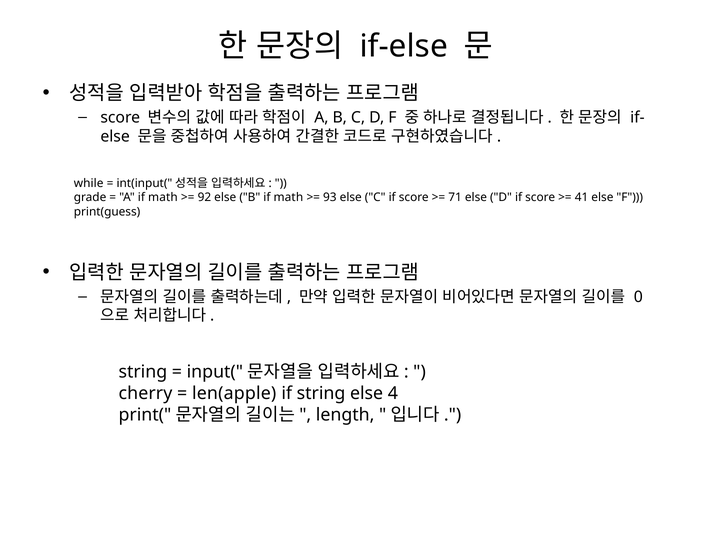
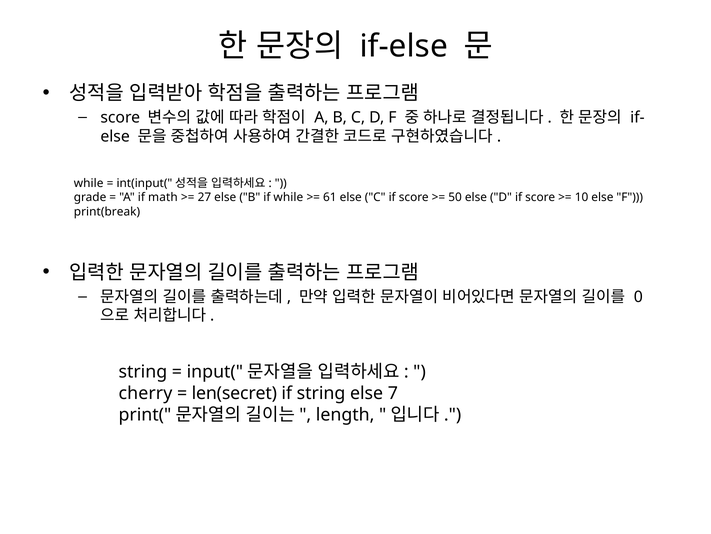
92: 92 -> 27 (204, 197)
B if math: math -> while (288, 197)
93: 93 -> 61 (330, 197)
71: 71 -> 50 (455, 197)
41: 41 -> 10 (582, 197)
print(guess: print(guess -> print(break (107, 211)
len(apple: len(apple -> len(secret (234, 393)
4: 4 -> 7 (393, 393)
